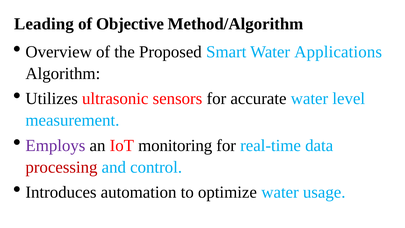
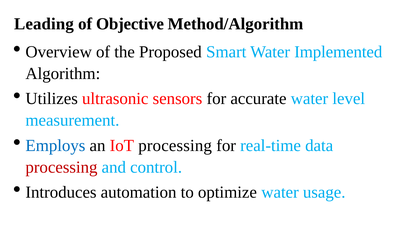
Applications: Applications -> Implemented (338, 52)
Employs colour: purple -> blue (55, 145)
IoT monitoring: monitoring -> processing (175, 145)
